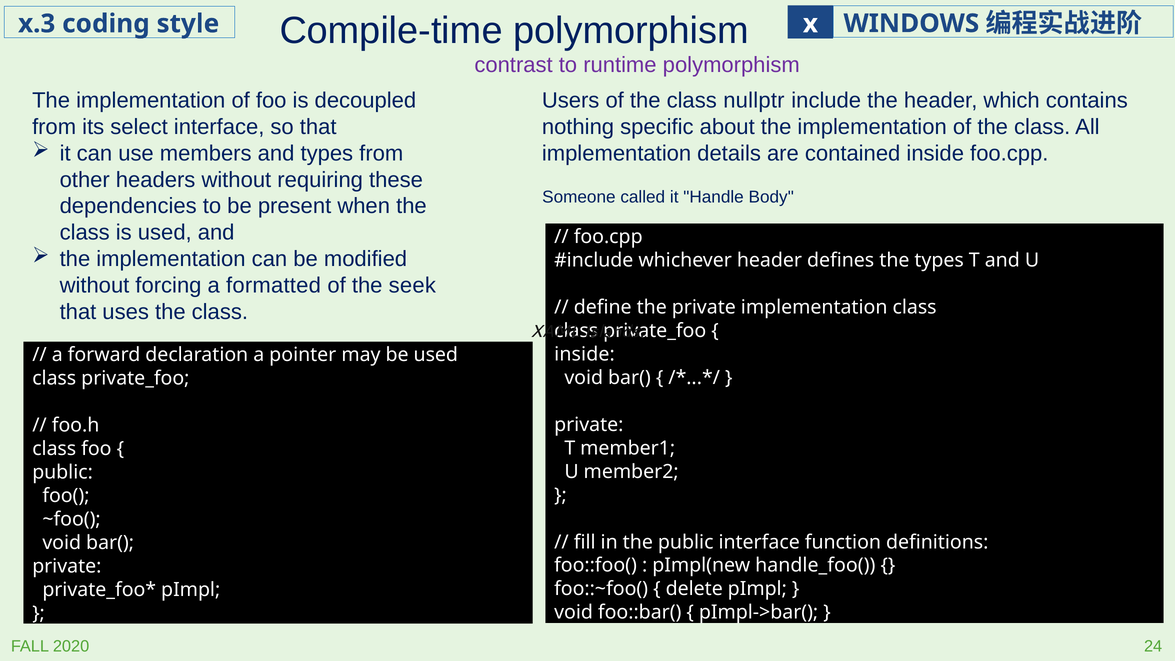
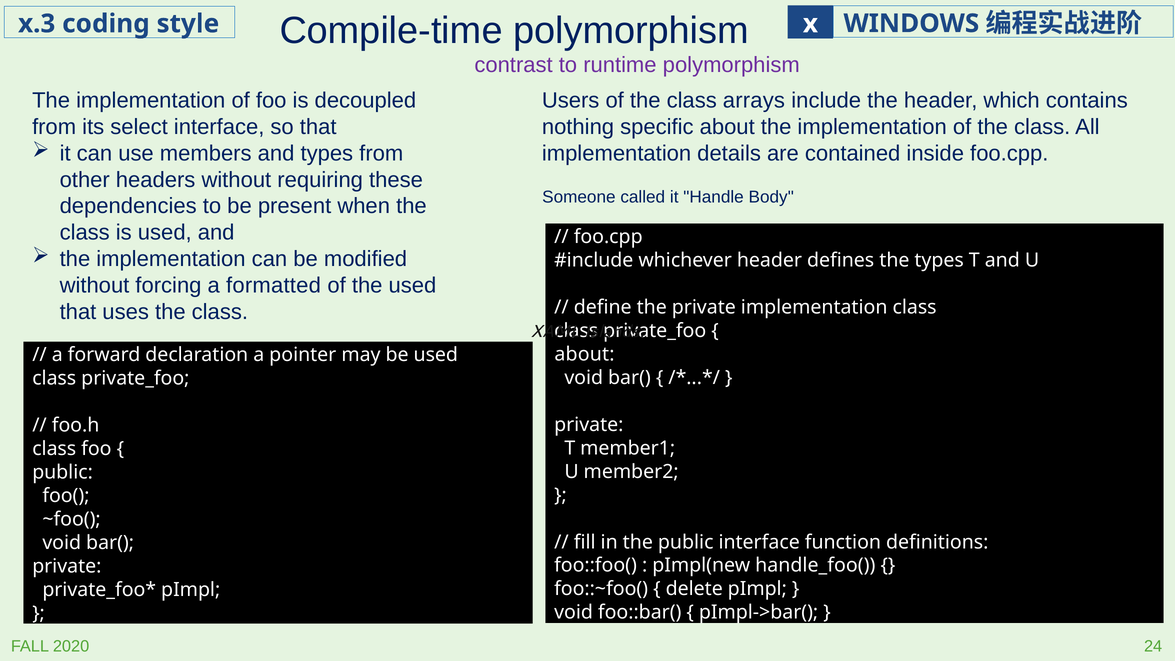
nullptr: nullptr -> arrays (754, 100)
the seek: seek -> used (412, 286)
inside: inside -> about (584, 354)
